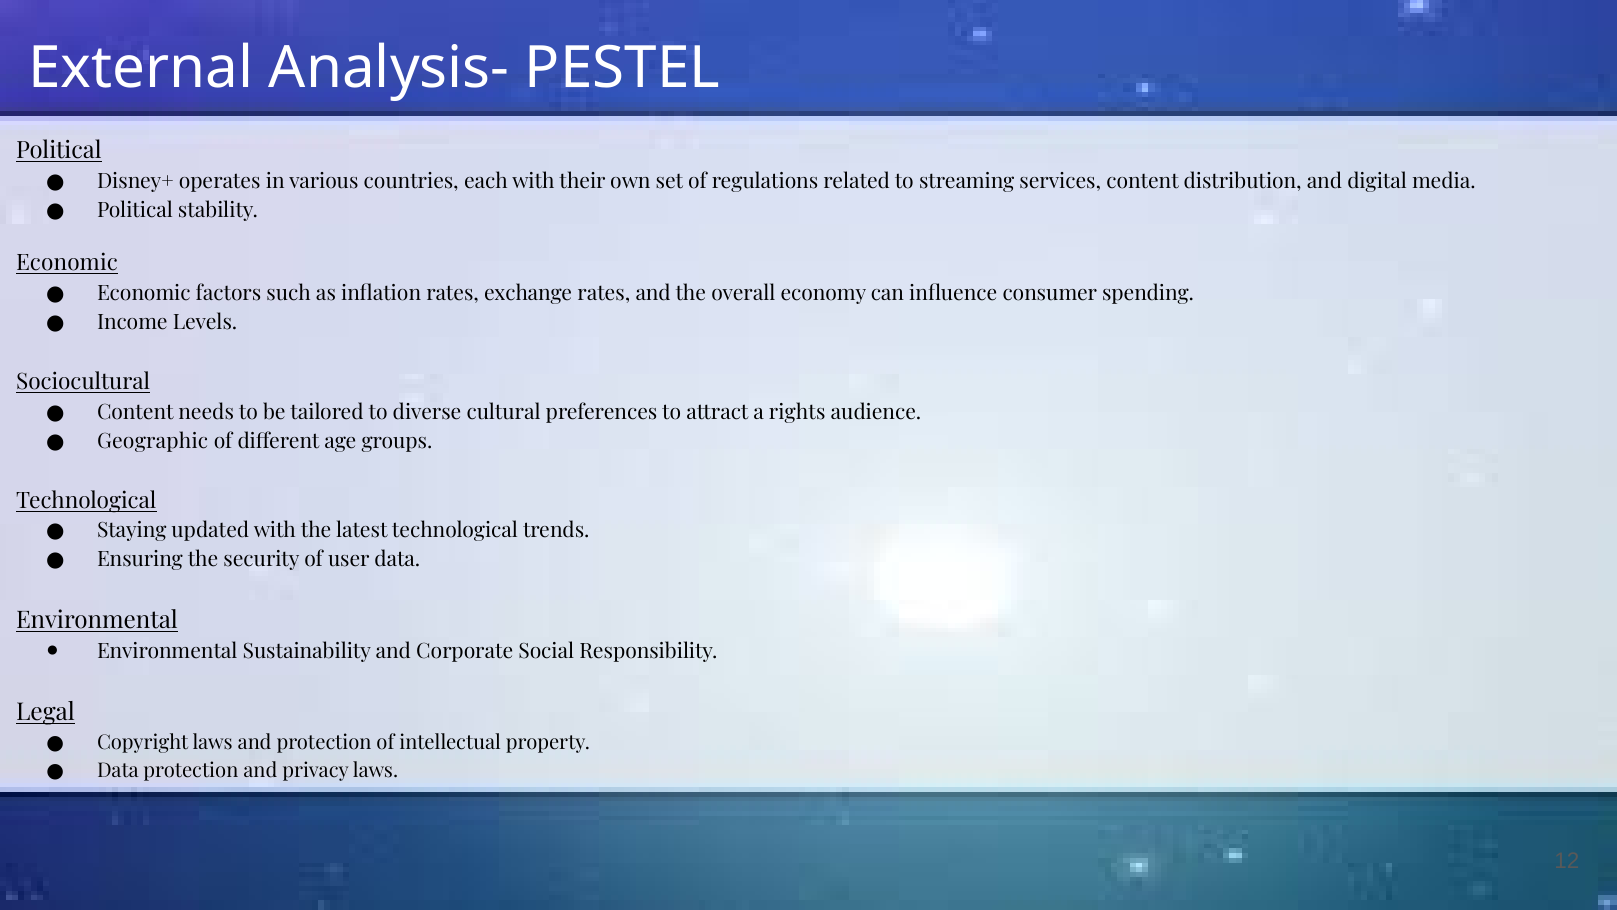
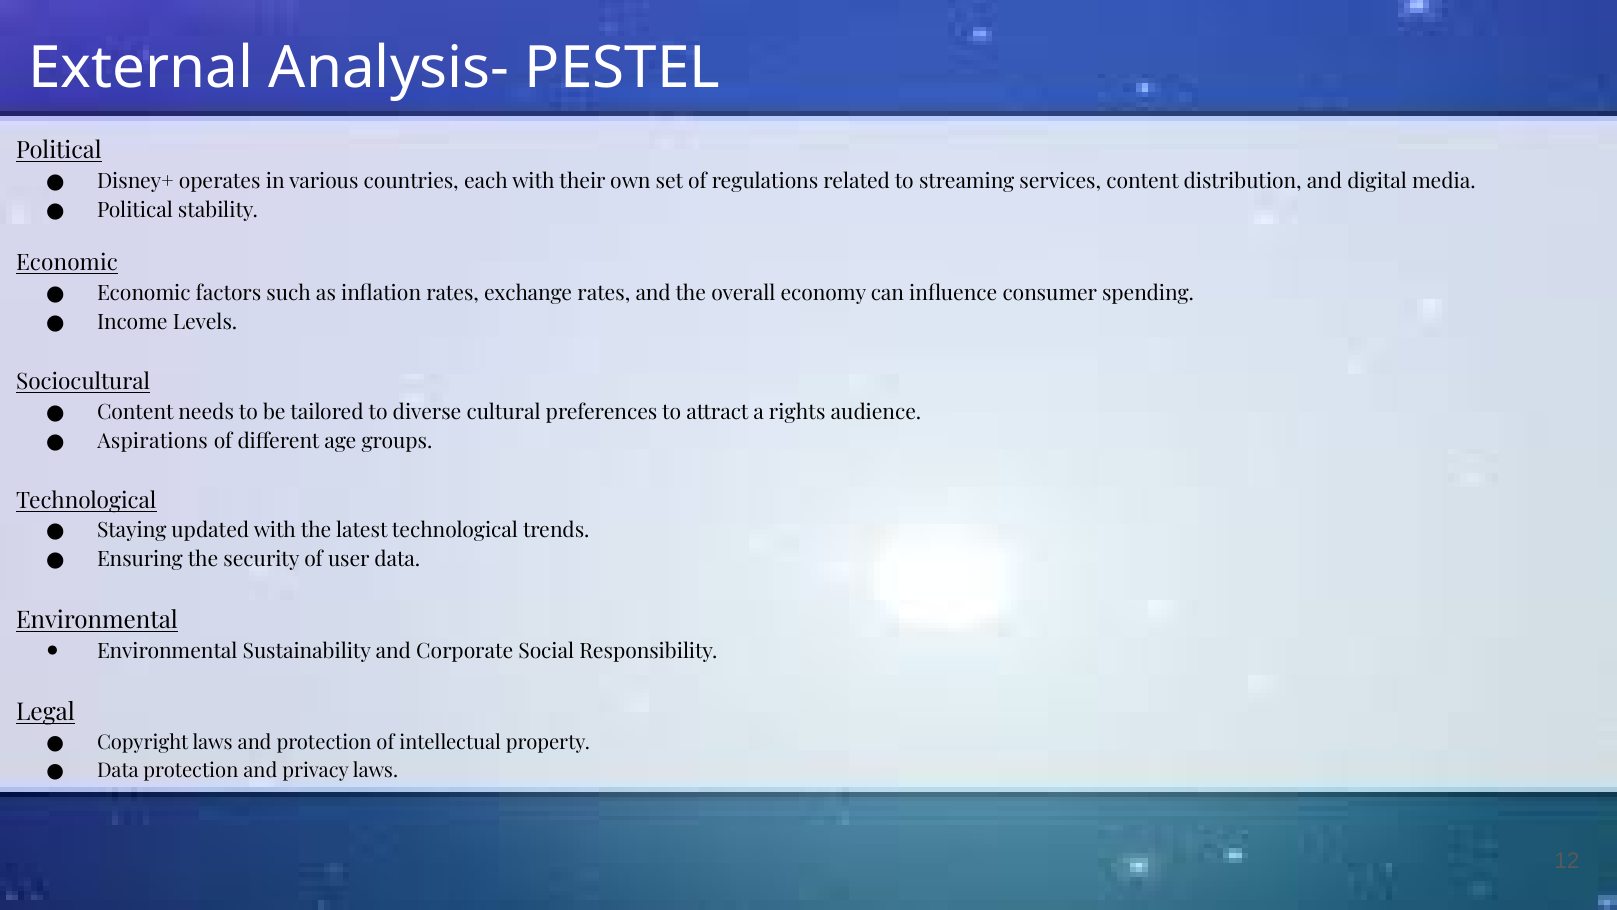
Geographic: Geographic -> Aspirations (153, 441)
